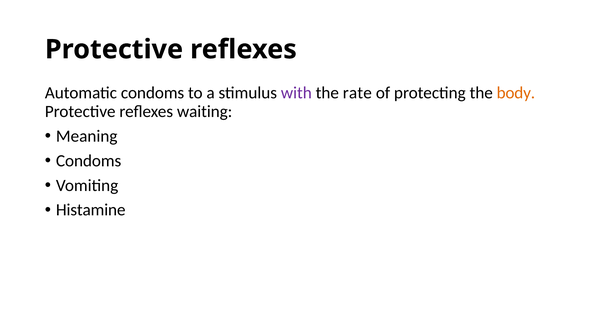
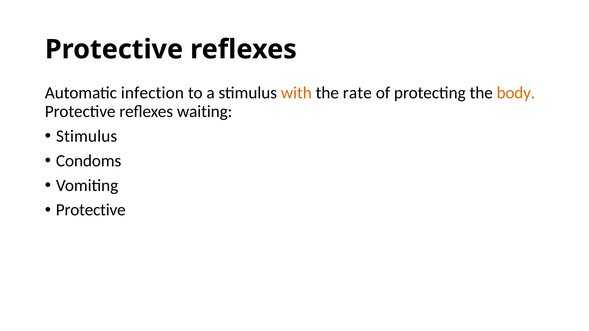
Automatic condoms: condoms -> infection (152, 93)
with colour: purple -> orange (296, 93)
Meaning: Meaning -> Stimulus (87, 136)
Histamine: Histamine -> Protective (91, 210)
